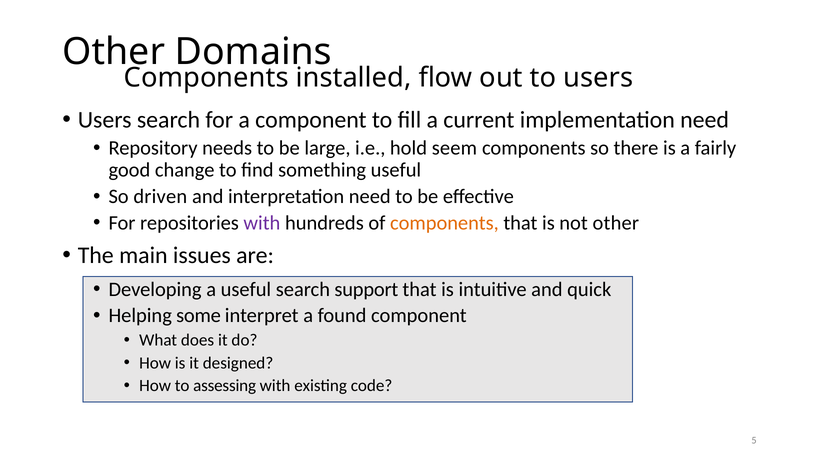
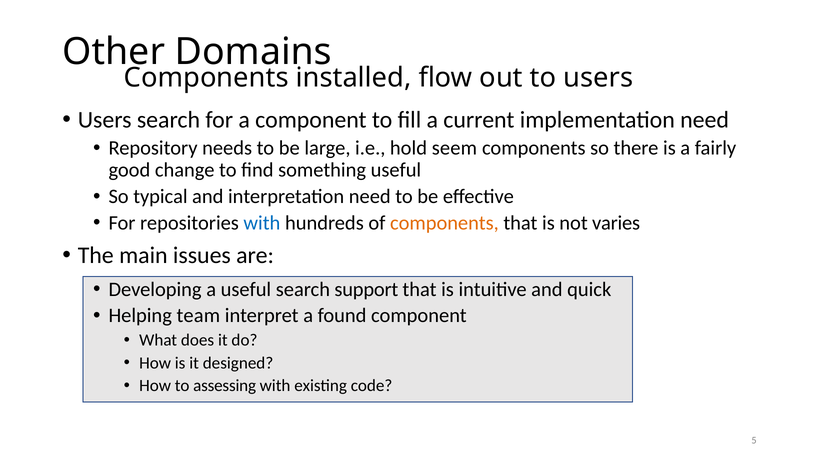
driven: driven -> typical (160, 196)
with colour: purple -> blue (262, 223)
not other: other -> varies (616, 223)
some: some -> team (198, 315)
